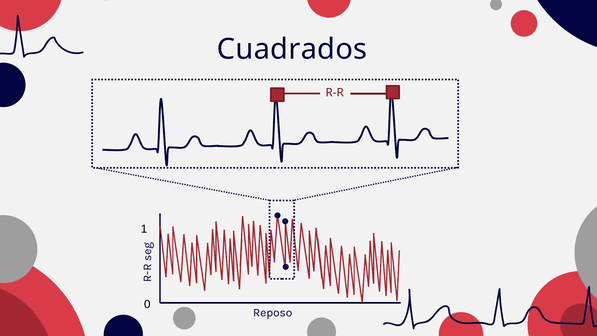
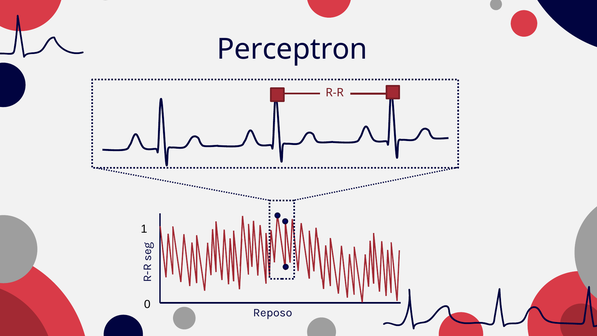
Cuadrados: Cuadrados -> Perceptron (292, 49)
